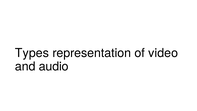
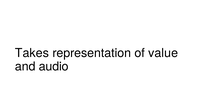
Types: Types -> Takes (32, 53)
video: video -> value (163, 53)
